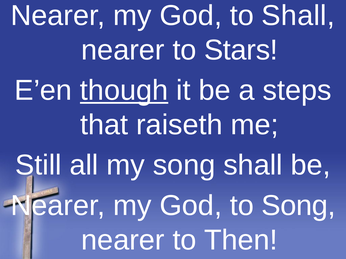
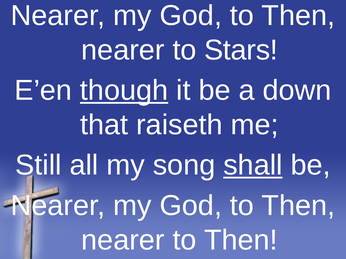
Shall: Shall -> Then (298, 16)
steps: steps -> down (297, 91)
shall underline: none -> present (253, 166)
Song: Song -> Then (298, 206)
